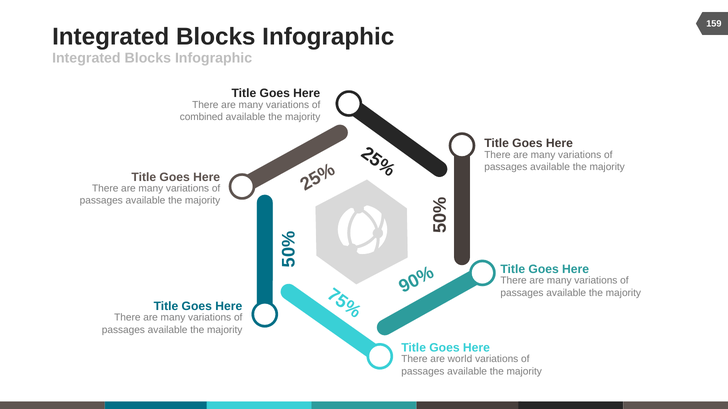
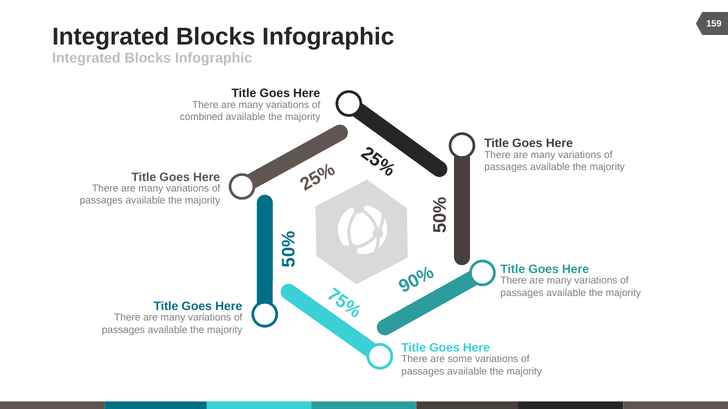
world: world -> some (460, 360)
